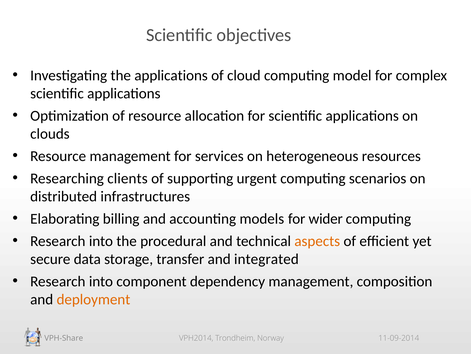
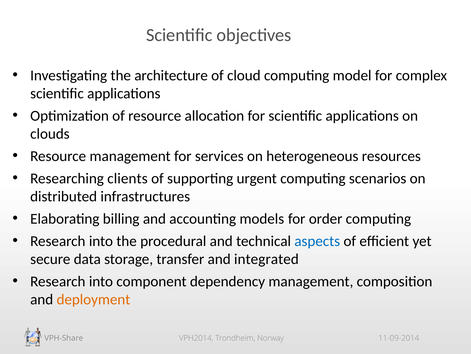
the applications: applications -> architecture (171, 75)
wider: wider -> order (326, 218)
aspects colour: orange -> blue (317, 241)
